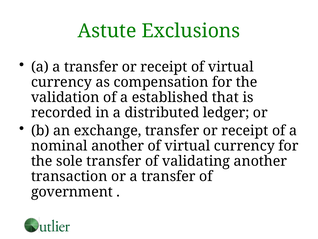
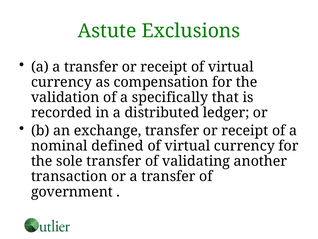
established: established -> specifically (170, 97)
nominal another: another -> defined (118, 146)
